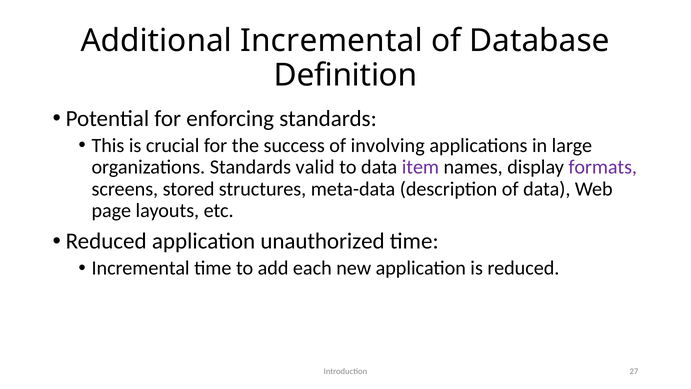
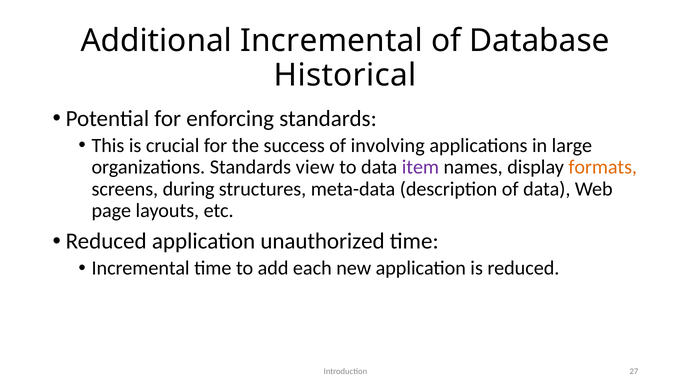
Definition: Definition -> Historical (345, 75)
valid: valid -> view (315, 167)
formats colour: purple -> orange (603, 167)
stored: stored -> during (189, 189)
